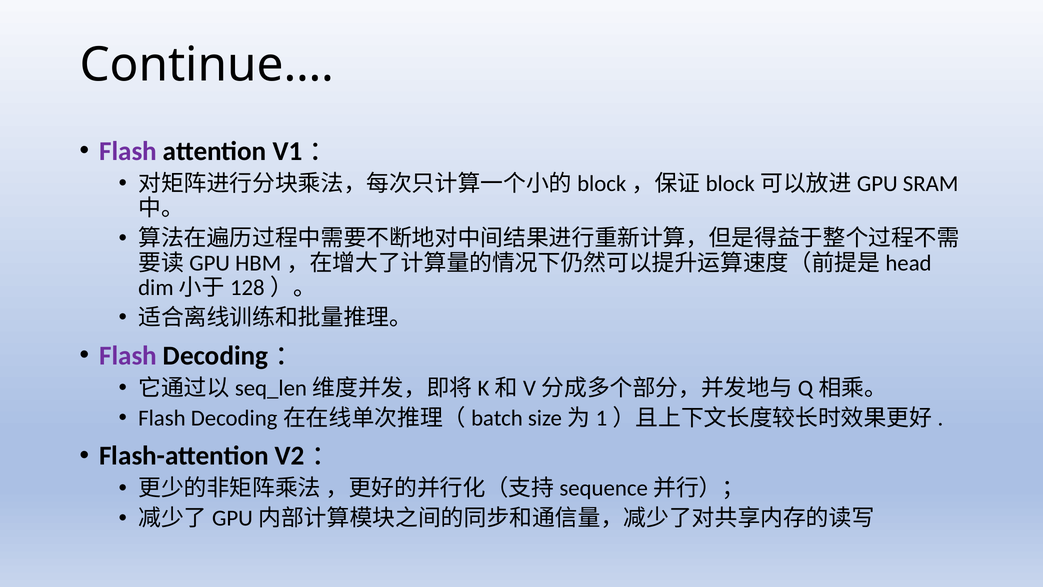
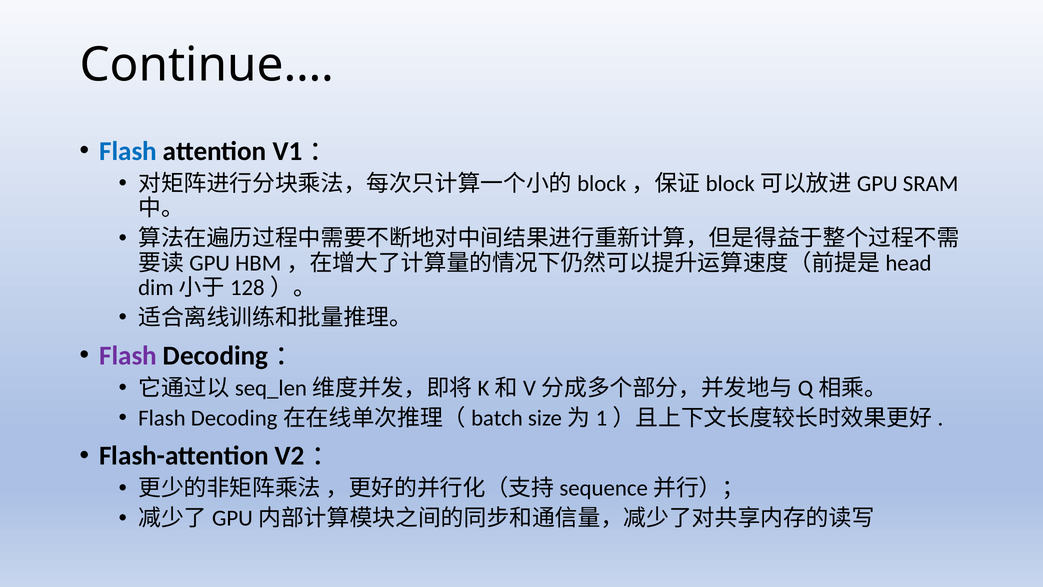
Flash colour: purple -> blue (128, 151)
